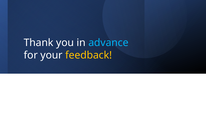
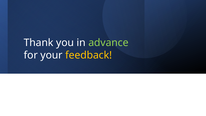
advance colour: light blue -> light green (108, 43)
